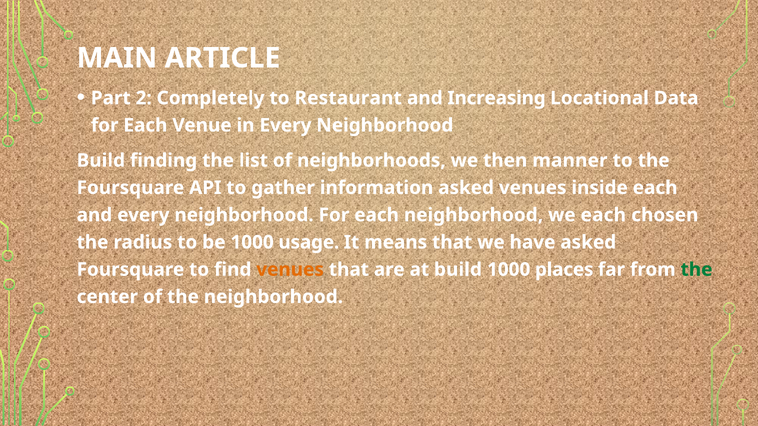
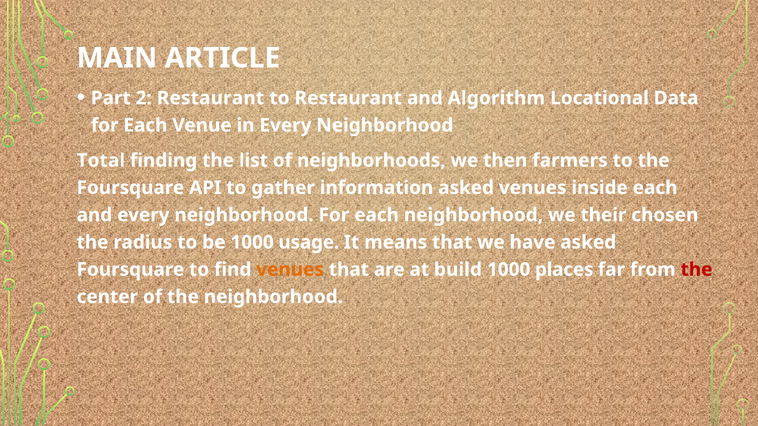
2 Completely: Completely -> Restaurant (210, 98)
Increasing: Increasing -> Algorithm (496, 98)
Build: Build -> Total (101, 161)
manner: manner -> farmers (570, 161)
we each: each -> their (603, 215)
the colour: green -> red (697, 270)
